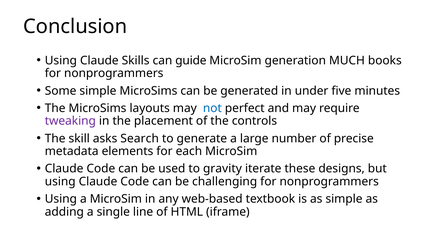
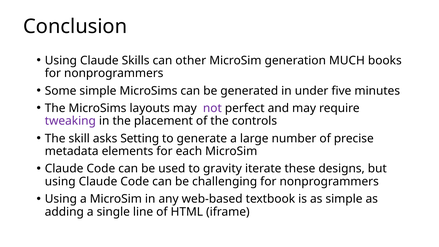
guide: guide -> other (191, 60)
not colour: blue -> purple (212, 108)
Search: Search -> Setting (140, 138)
